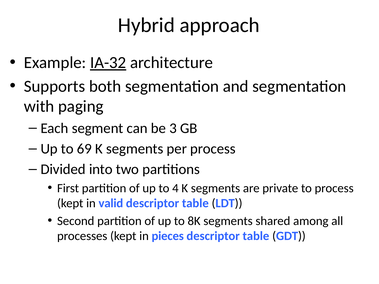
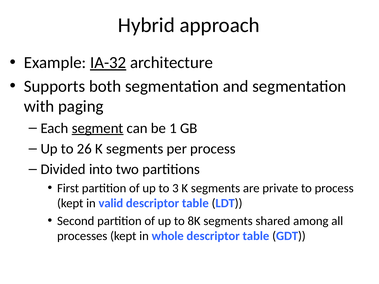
segment underline: none -> present (98, 128)
3: 3 -> 1 (173, 128)
69: 69 -> 26 (84, 149)
4: 4 -> 3 (175, 188)
pieces: pieces -> whole (168, 236)
